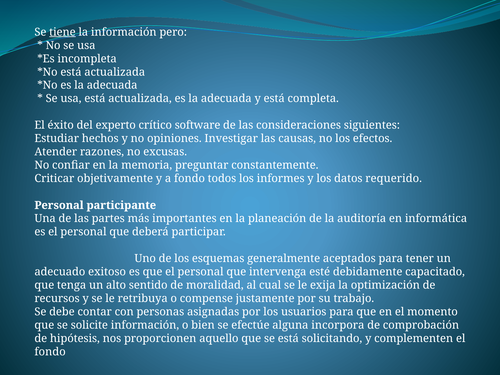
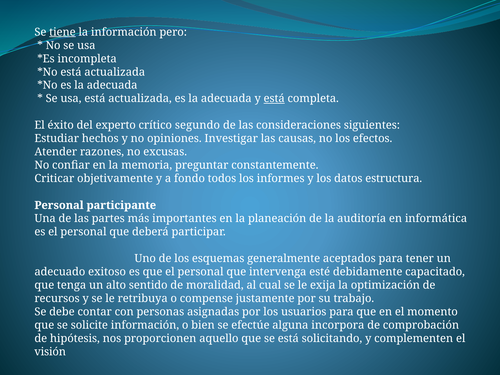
está underline: none -> present (274, 99)
software: software -> segundo (197, 125)
requerido: requerido -> estructura (394, 179)
fondo: fondo -> visión (50, 352)
